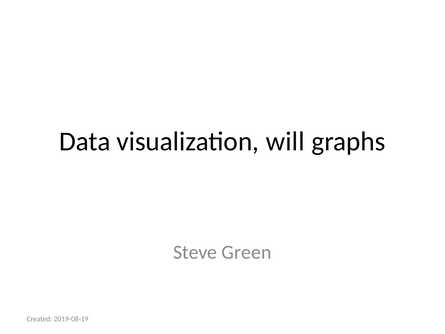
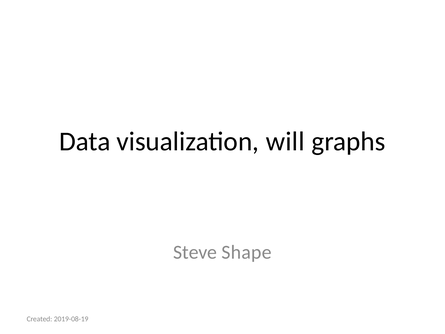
Green: Green -> Shape (247, 252)
